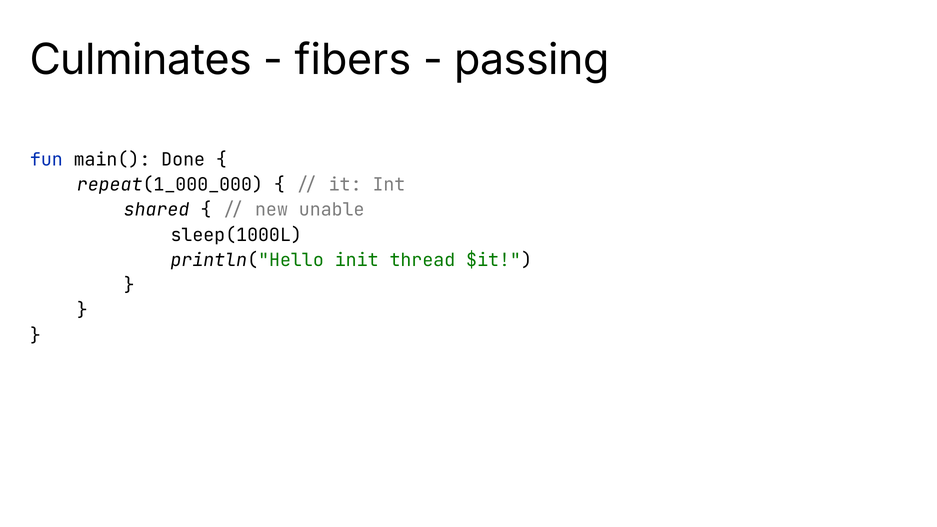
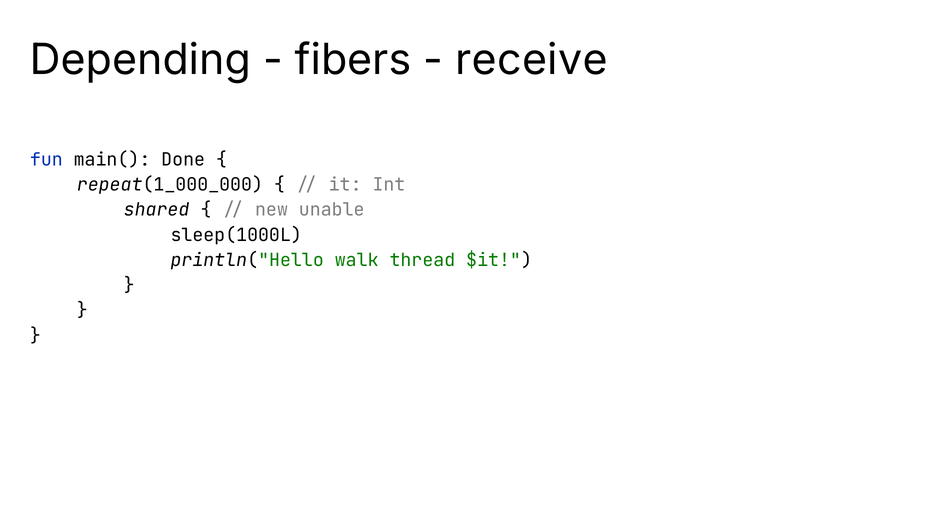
Culminates: Culminates -> Depending (140, 60)
passing: passing -> receive (531, 60)
init: init -> walk (357, 260)
